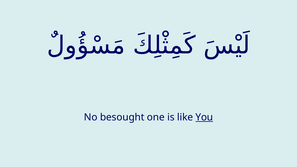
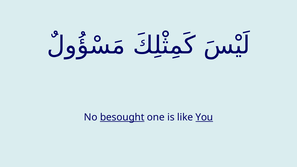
besought underline: none -> present (122, 117)
